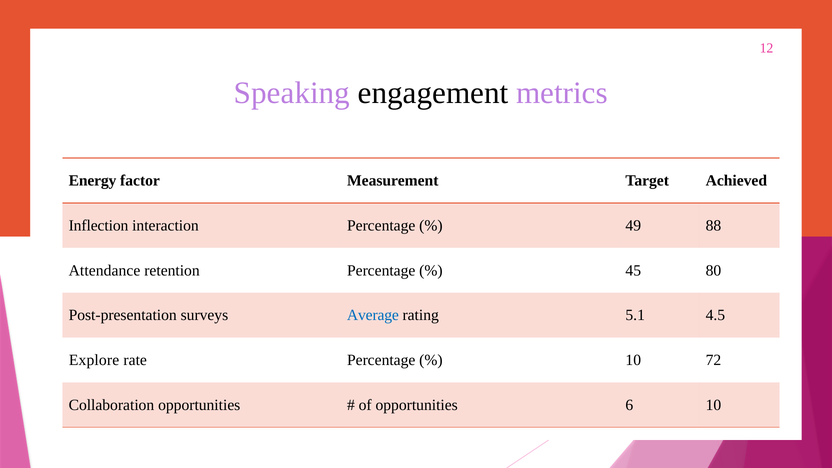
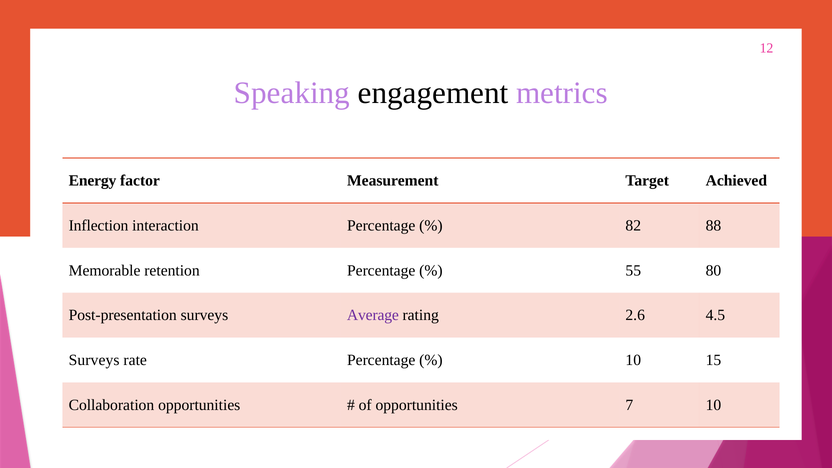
49: 49 -> 82 (633, 226)
Attendance: Attendance -> Memorable (105, 270)
45: 45 -> 55 (633, 270)
Average colour: blue -> purple (373, 315)
5.1: 5.1 -> 2.6 (635, 315)
Explore: Explore -> Surveys (94, 360)
72: 72 -> 15 (713, 360)
6: 6 -> 7 (629, 405)
